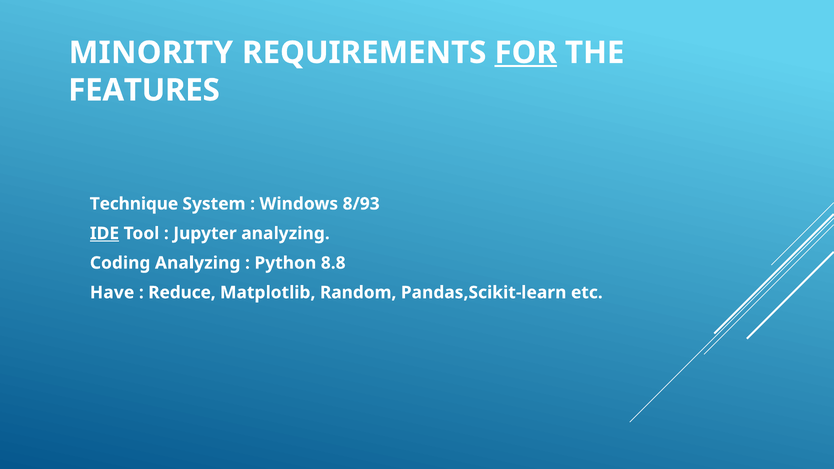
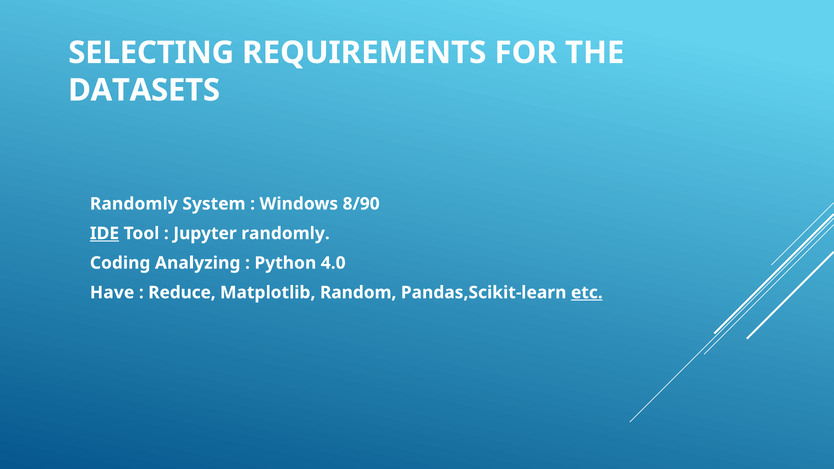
MINORITY: MINORITY -> SELECTING (151, 53)
FOR underline: present -> none (526, 53)
FEATURES: FEATURES -> DATASETS (144, 90)
Technique: Technique -> Randomly (134, 204)
8/93: 8/93 -> 8/90 (361, 204)
Jupyter analyzing: analyzing -> randomly (285, 233)
8.8: 8.8 -> 4.0 (333, 263)
etc underline: none -> present (587, 293)
